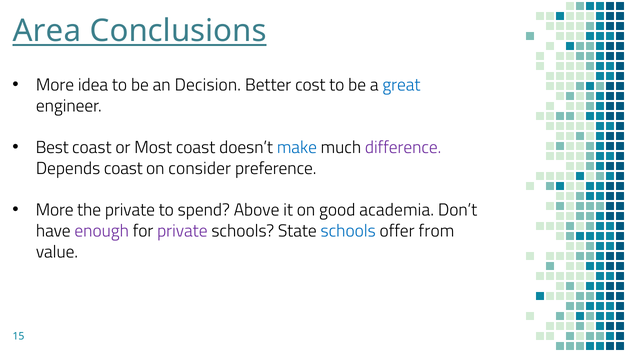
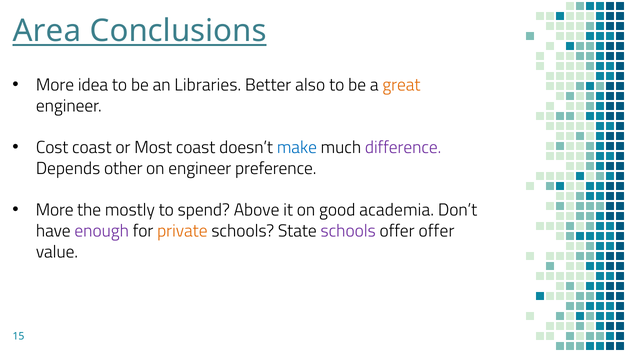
Decision: Decision -> Libraries (208, 85)
cost: cost -> also (310, 85)
great colour: blue -> orange (401, 85)
Best: Best -> Cost (52, 148)
Depends coast: coast -> other (123, 168)
on consider: consider -> engineer (200, 168)
the private: private -> mostly (130, 210)
private colour: purple -> orange (182, 231)
schools colour: blue -> purple (348, 231)
offer from: from -> offer (436, 231)
